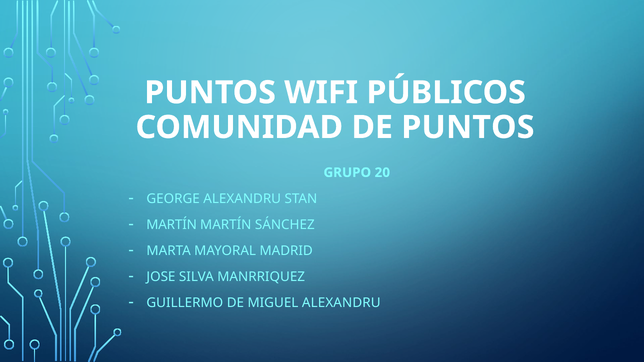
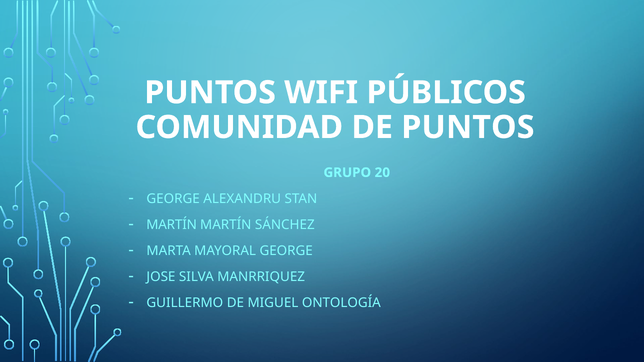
MAYORAL MADRID: MADRID -> GEORGE (286, 251)
MIGUEL ALEXANDRU: ALEXANDRU -> ONTOLOGÍA (341, 303)
